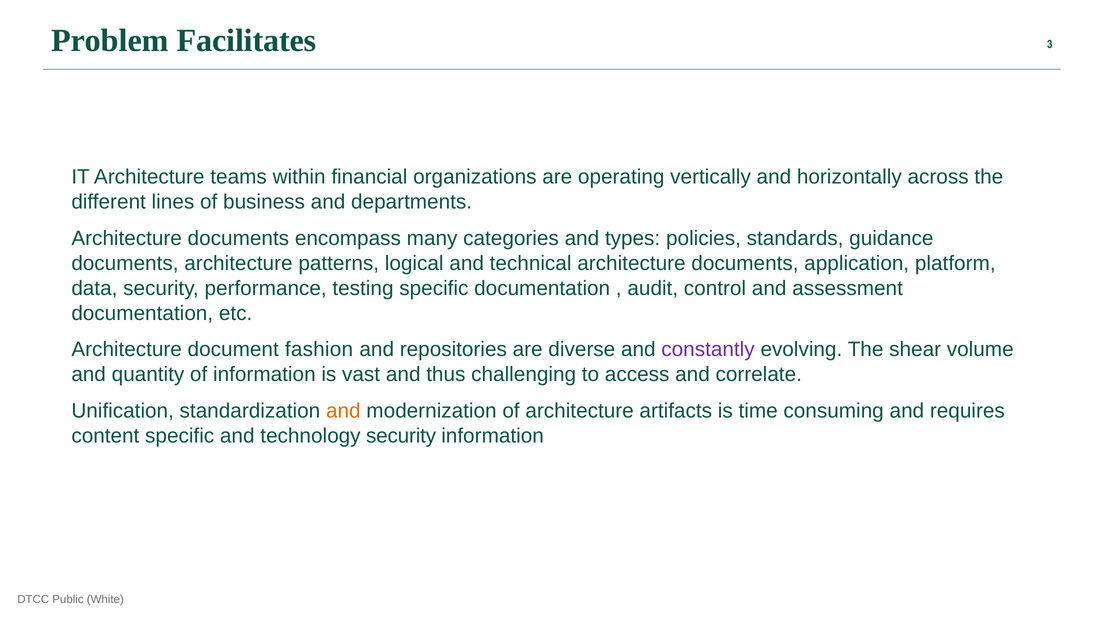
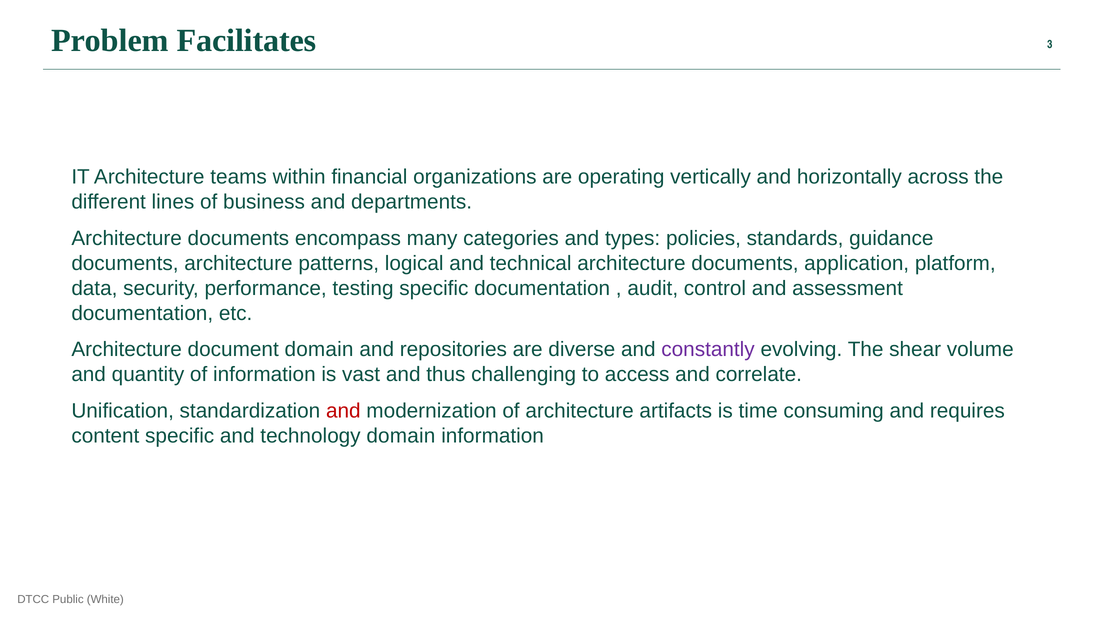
document fashion: fashion -> domain (319, 349)
and colour: orange -> red (343, 411)
technology security: security -> domain (401, 436)
